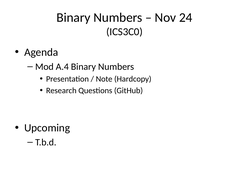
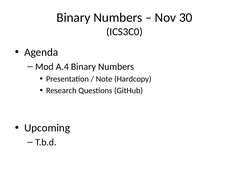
24: 24 -> 30 (186, 18)
